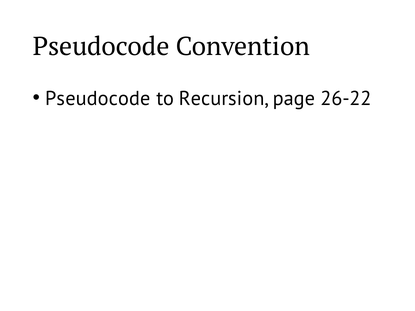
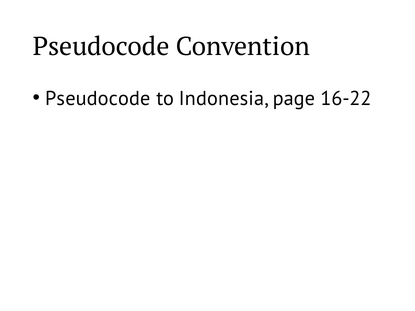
Recursion: Recursion -> Indonesia (224, 98)
26-22: 26-22 -> 16-22 (346, 98)
